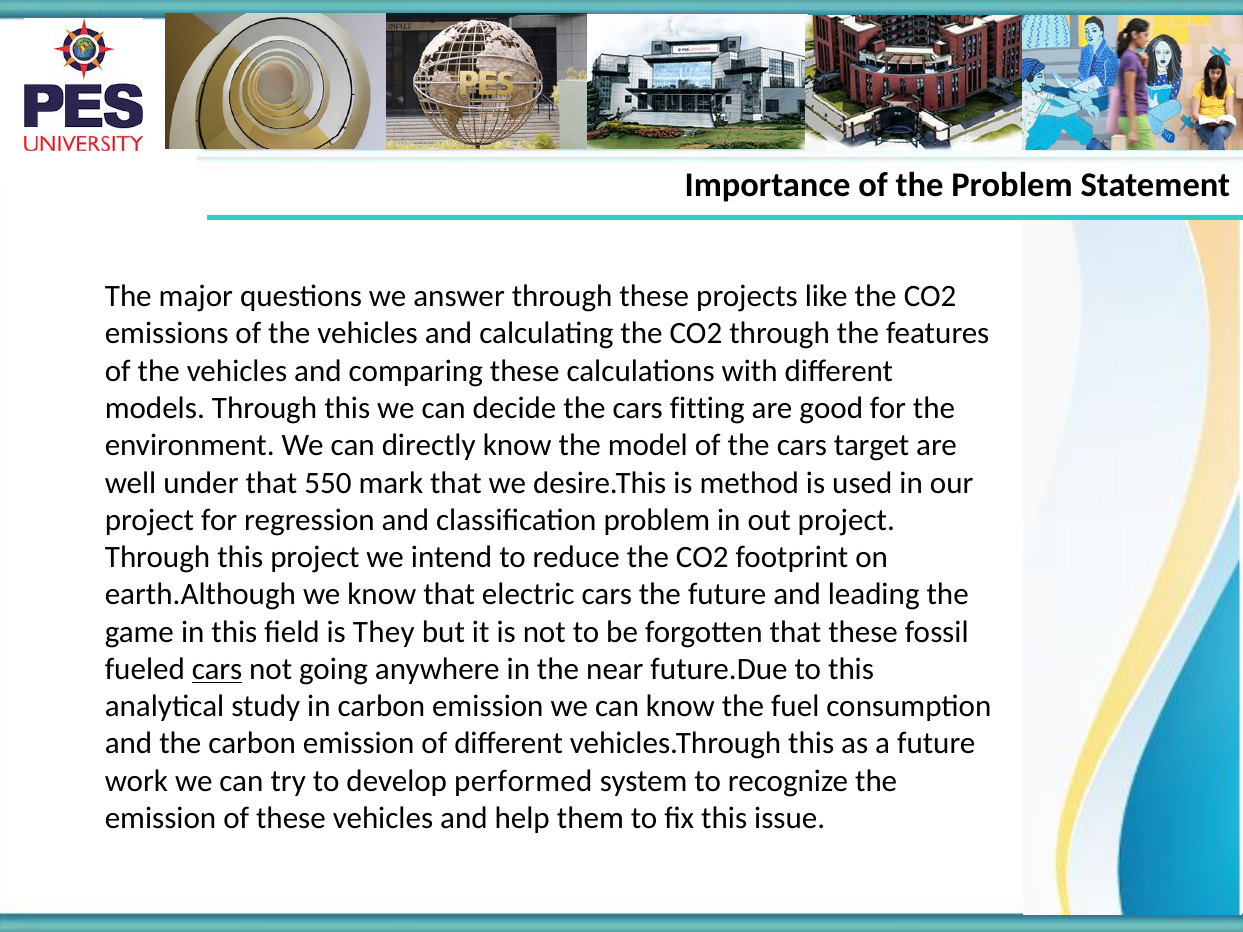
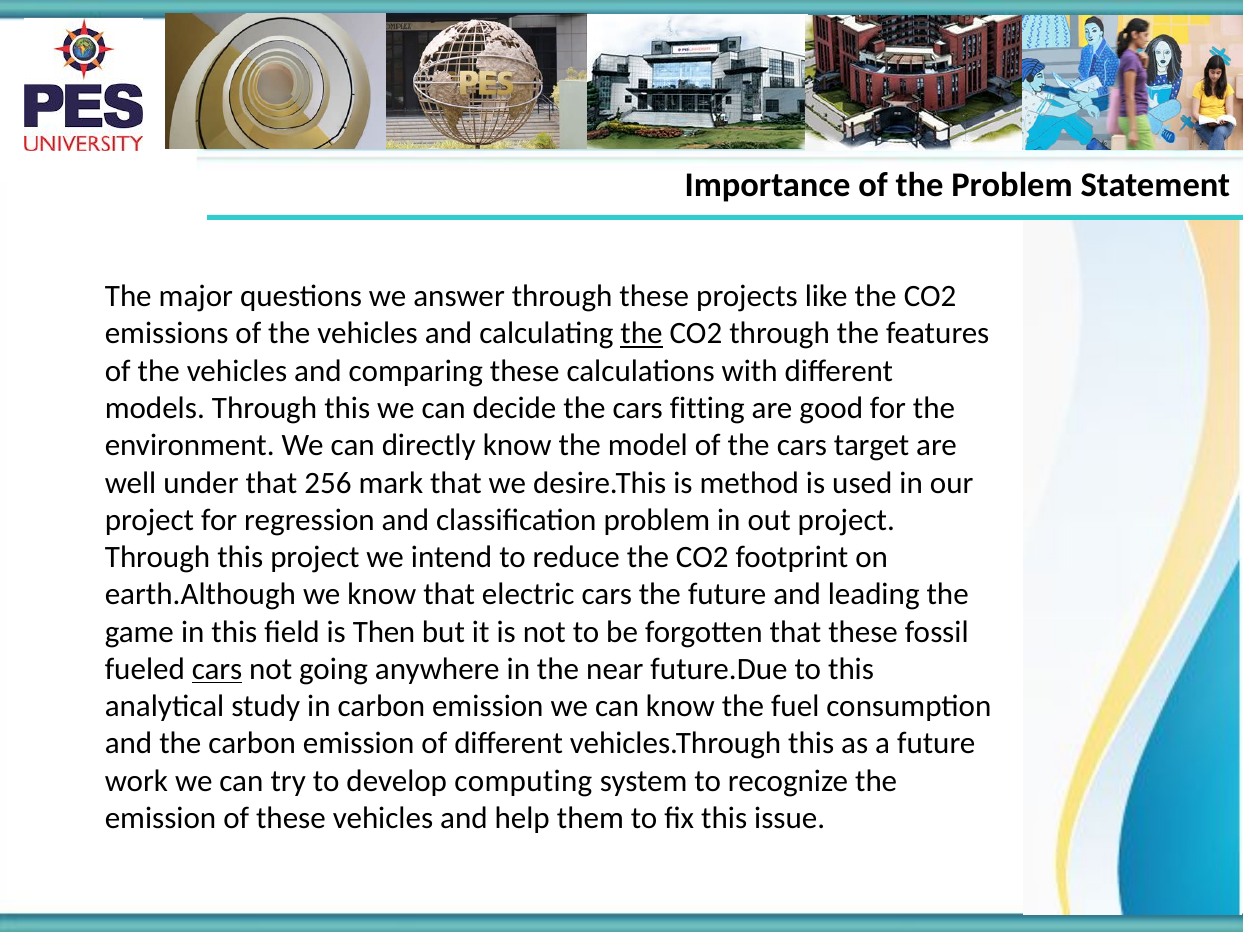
the underline: none -> present (642, 334)
550: 550 -> 256 (328, 483)
They: They -> Then (384, 632)
performed: performed -> computing (523, 781)
